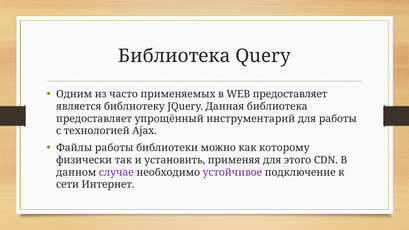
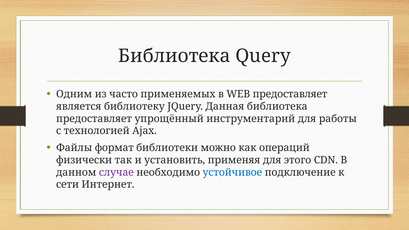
Файлы работы: работы -> формат (114, 148)
которому: которому -> операций (284, 148)
устойчивое colour: purple -> blue (232, 172)
